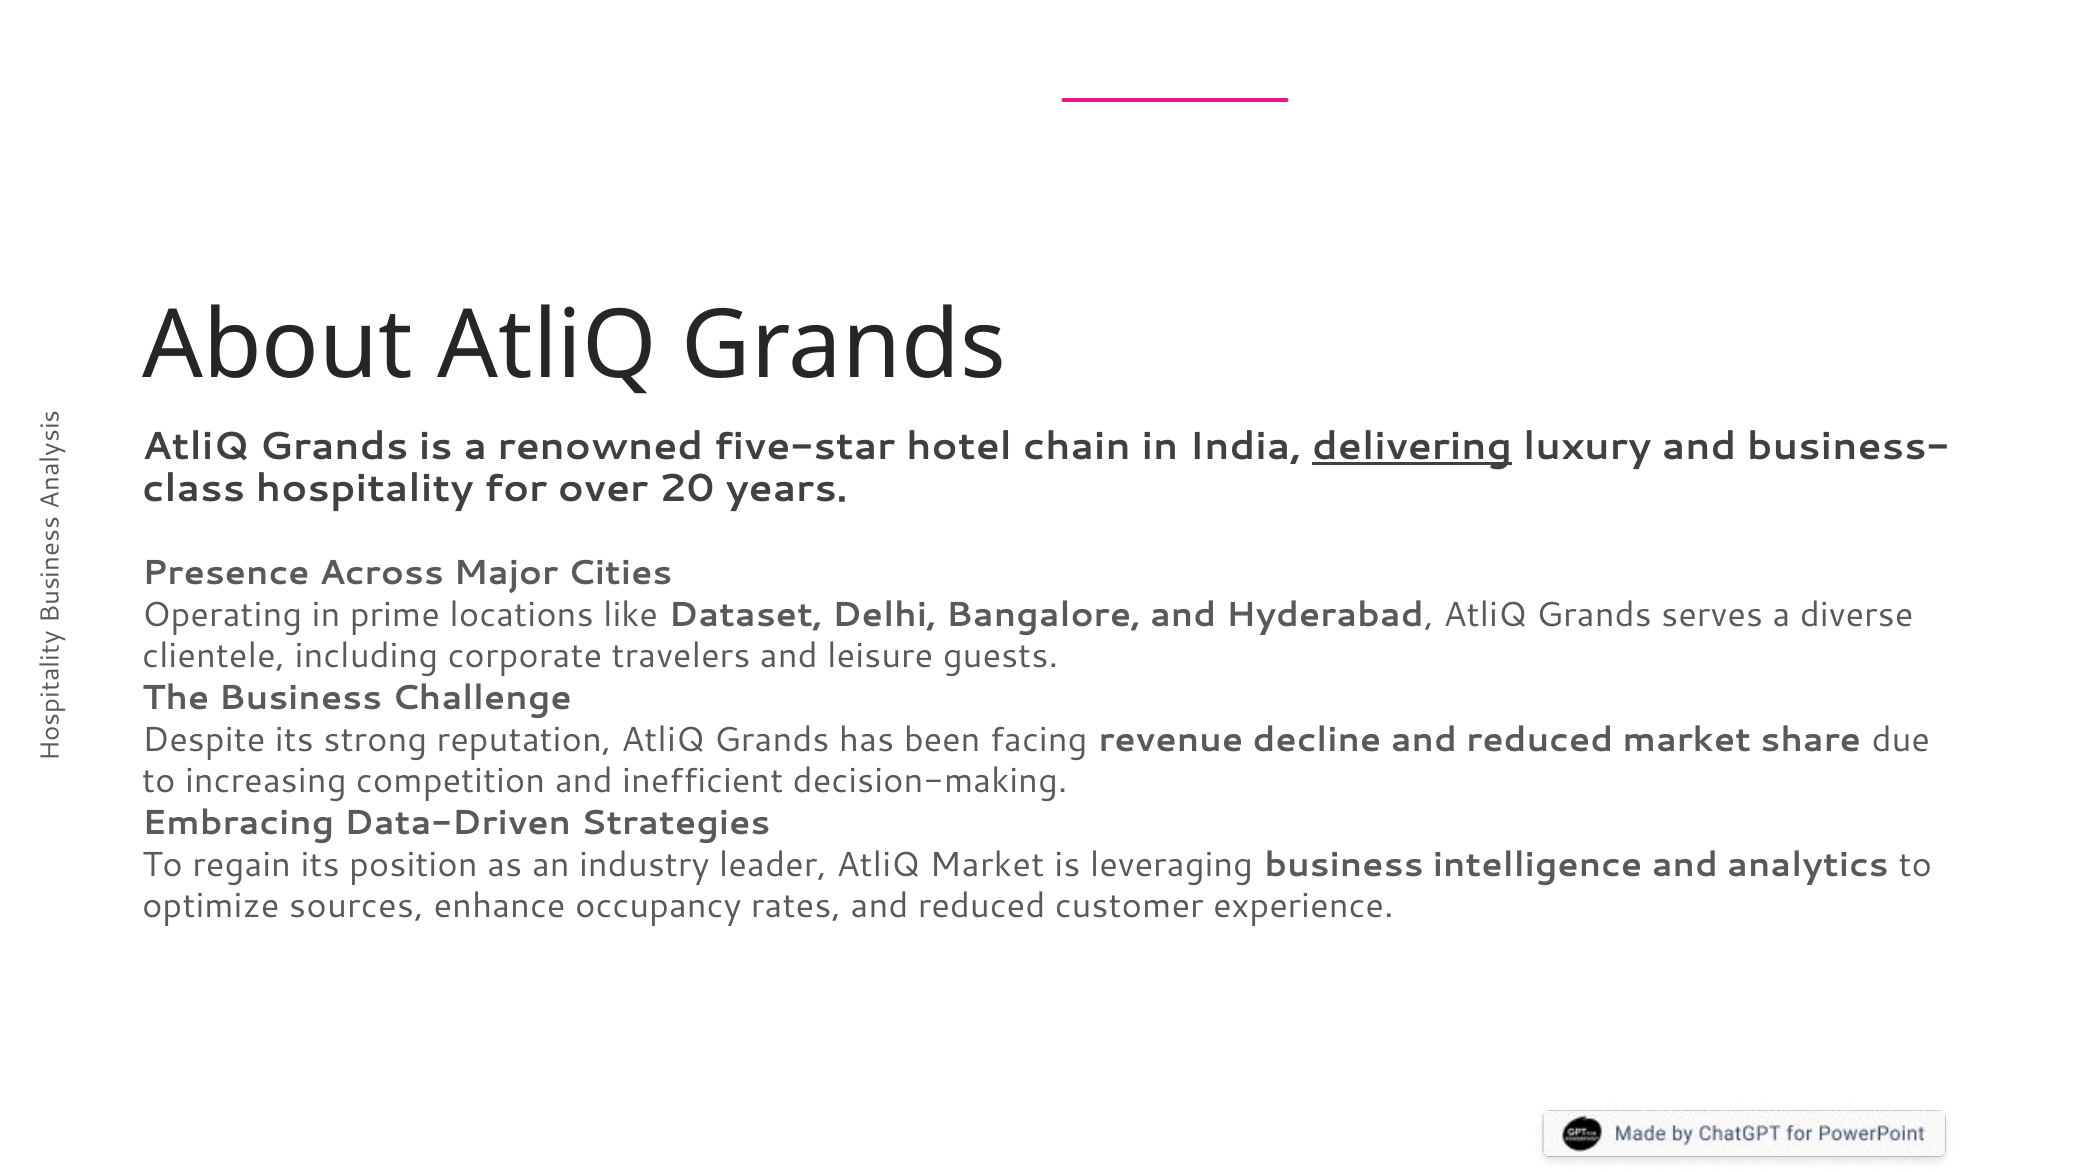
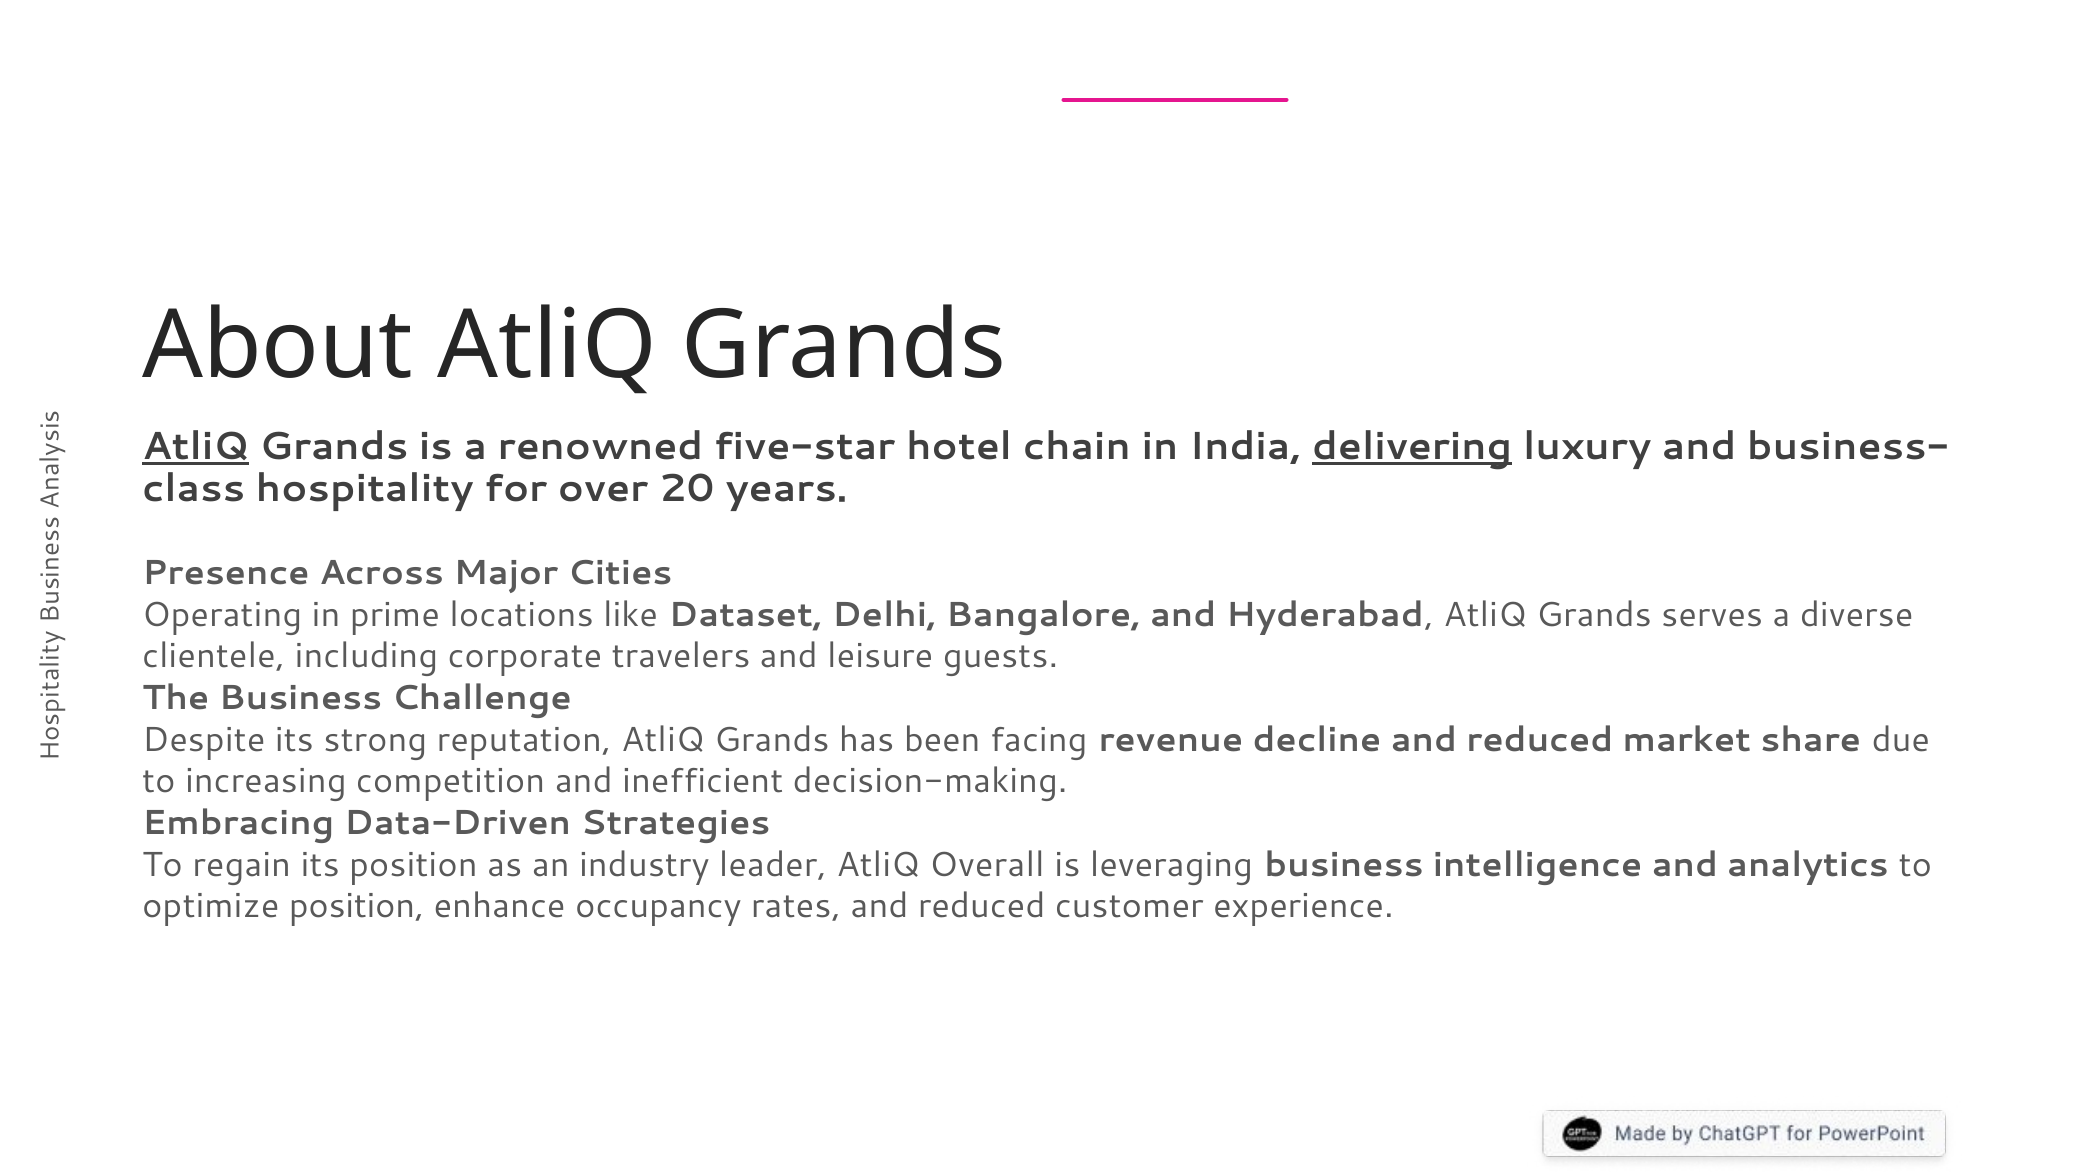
AtliQ underline: none -> present (196, 447)
AtliQ Market: Market -> Overall (987, 864)
optimize sources: sources -> position (357, 906)
